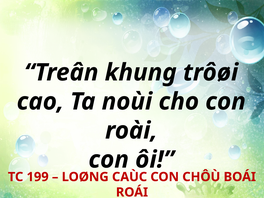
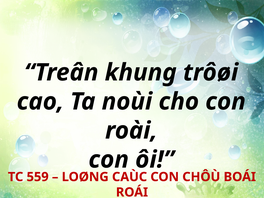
199: 199 -> 559 (38, 177)
